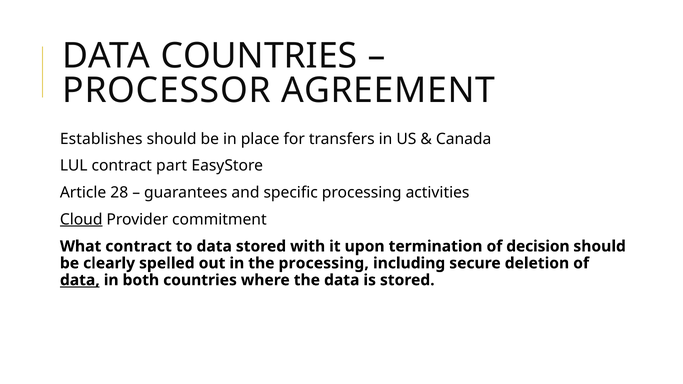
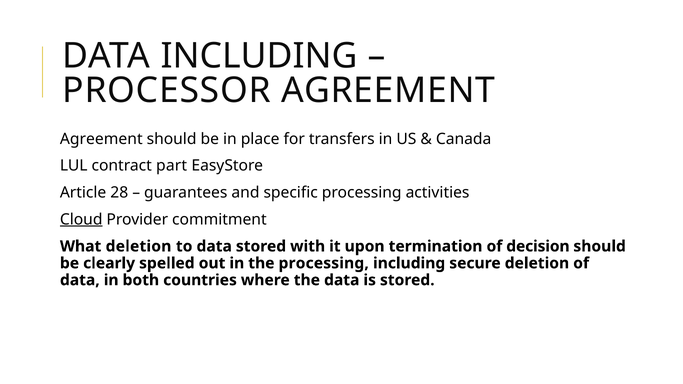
DATA COUNTRIES: COUNTRIES -> INCLUDING (259, 56)
Establishes: Establishes -> Agreement (101, 139)
What contract: contract -> deletion (138, 246)
data underline: present -> none (80, 280)
